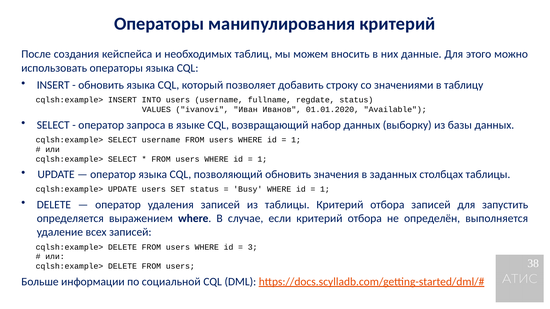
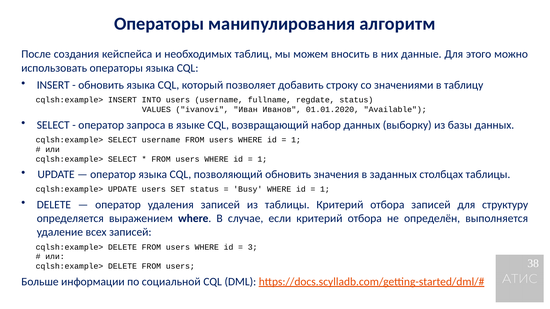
манипулирования критерий: критерий -> алгоритм (397, 24)
запустить: запустить -> структуру (505, 205)
